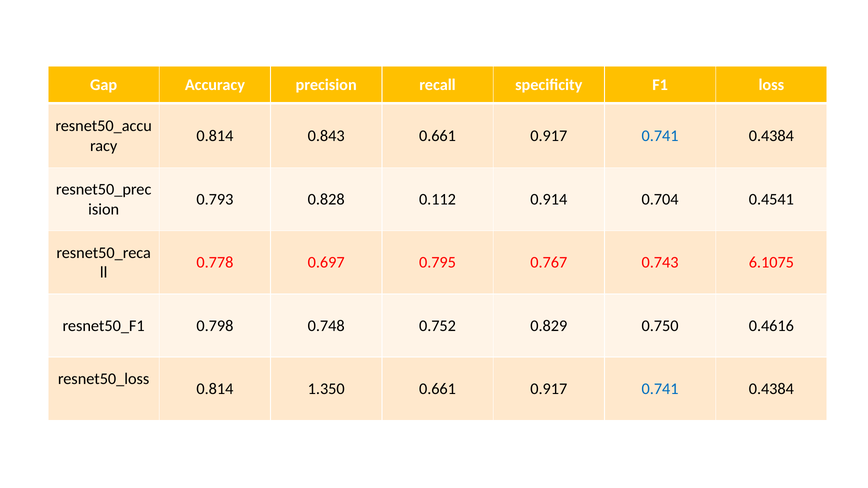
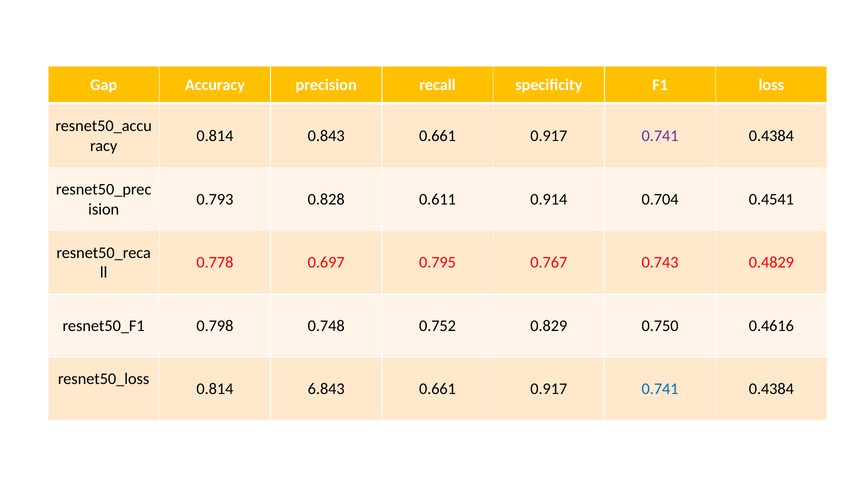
0.741 colour: blue -> purple (660, 136)
0.112: 0.112 -> 0.611 (438, 200)
6.1075: 6.1075 -> 0.4829 (771, 263)
1.350: 1.350 -> 6.843 (326, 389)
